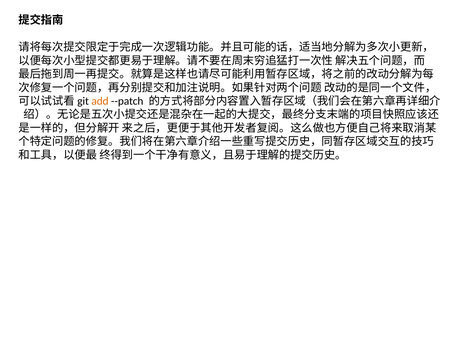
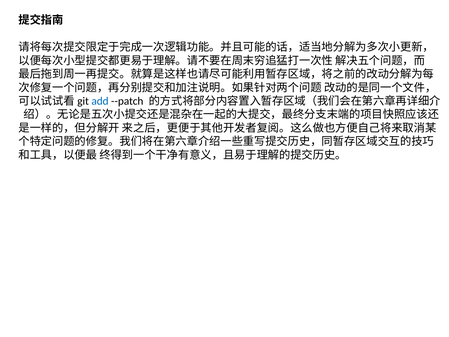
add colour: orange -> blue (100, 101)
